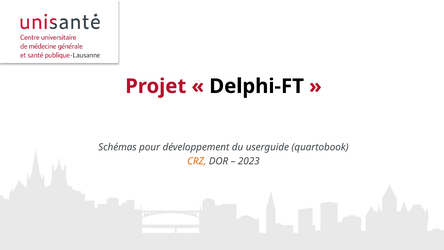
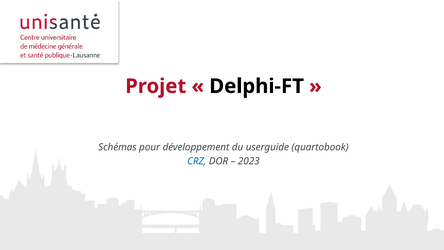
CRZ colour: orange -> blue (197, 161)
